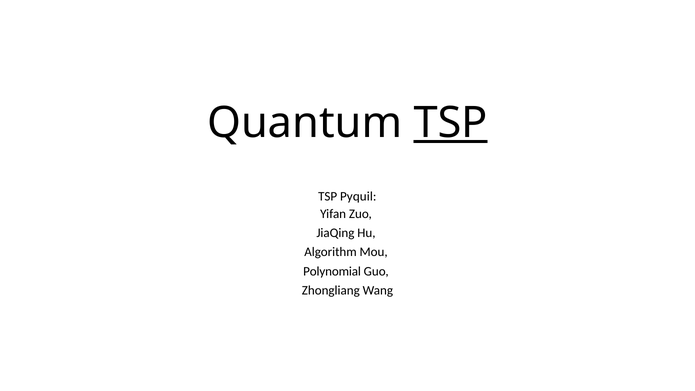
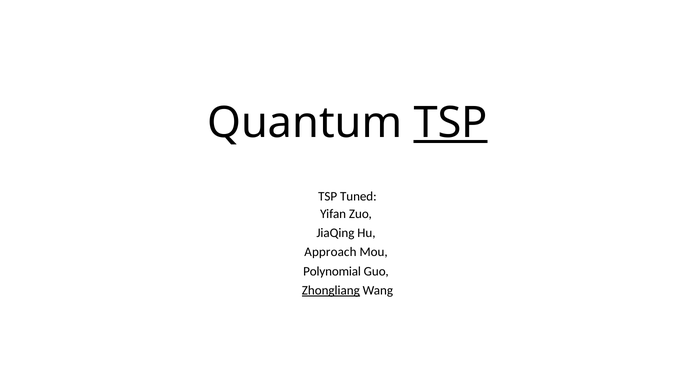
Pyquil: Pyquil -> Tuned (358, 196)
Algorithm: Algorithm -> Approach (330, 252)
Zhongliang underline: none -> present (331, 290)
